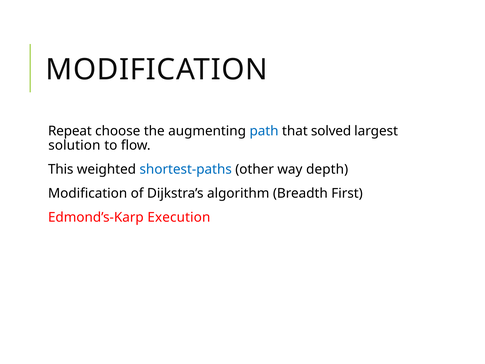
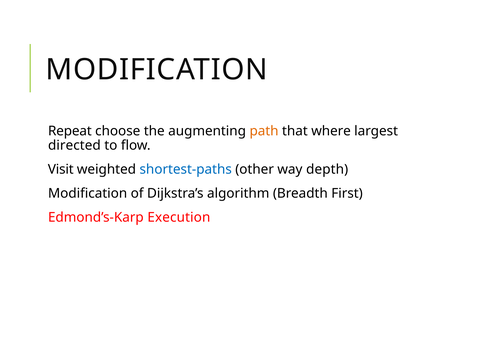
path colour: blue -> orange (264, 131)
solved: solved -> where (331, 131)
solution: solution -> directed (74, 145)
This: This -> Visit (61, 169)
